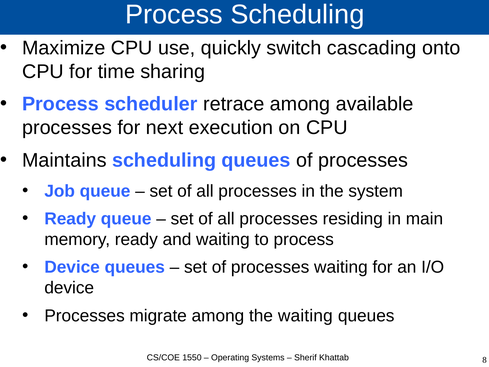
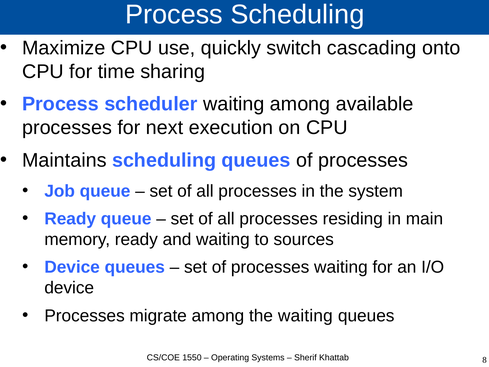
scheduler retrace: retrace -> waiting (234, 104)
to process: process -> sources (304, 239)
